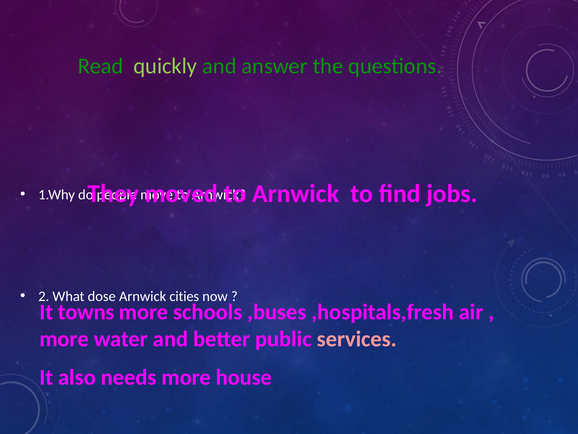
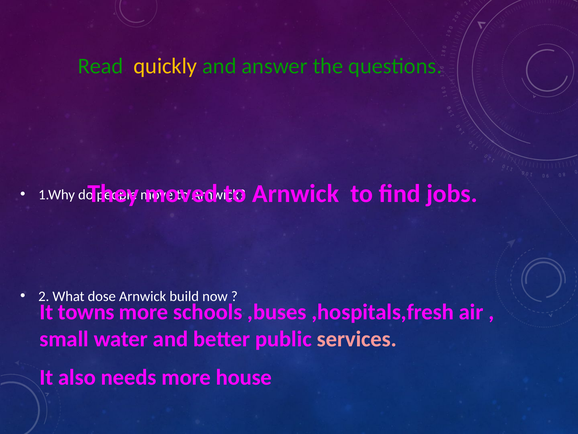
quickly colour: light green -> yellow (165, 66)
cities: cities -> build (184, 296)
more: more -> small (64, 339)
